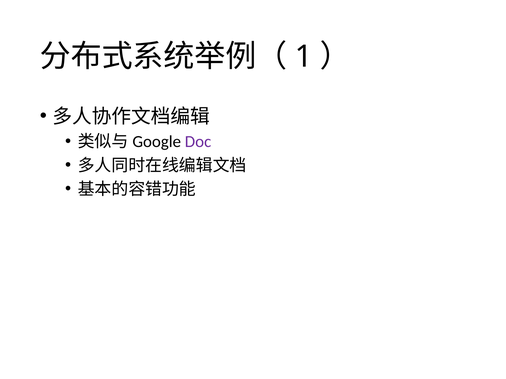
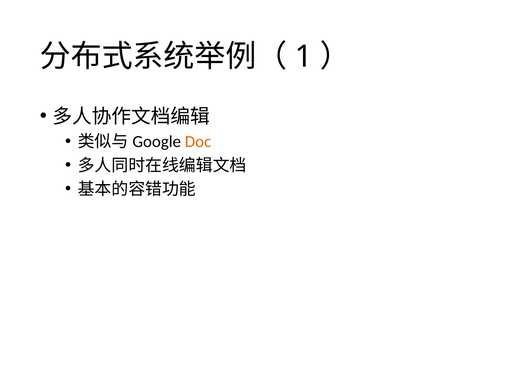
Doc colour: purple -> orange (198, 142)
